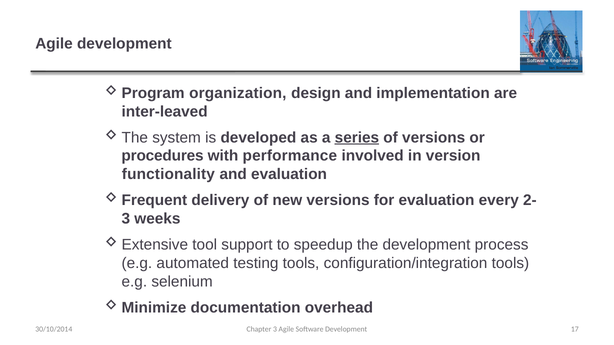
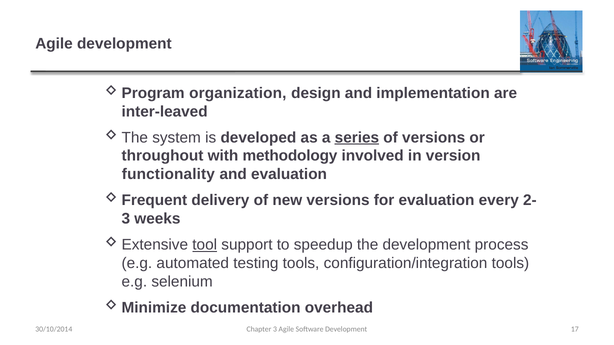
procedures: procedures -> throughout (162, 156)
performance: performance -> methodology (290, 156)
tool underline: none -> present (205, 245)
